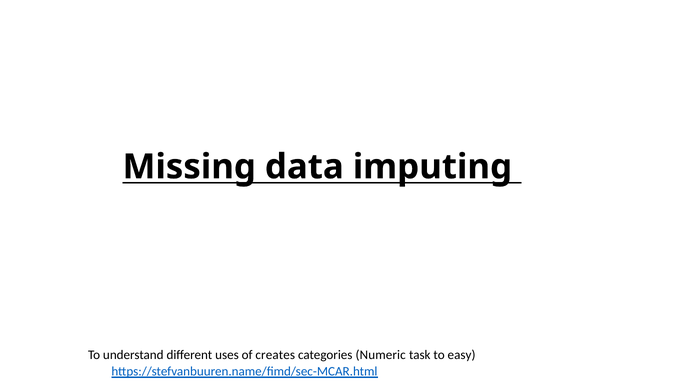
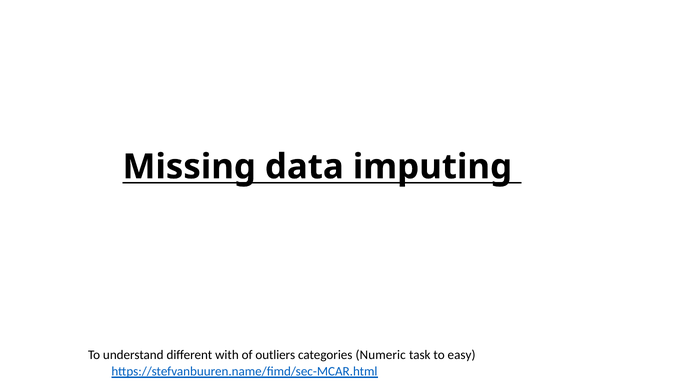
uses: uses -> with (227, 355)
creates: creates -> outliers (275, 355)
